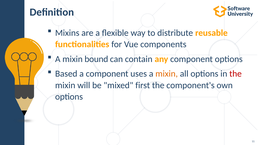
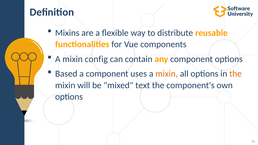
bound: bound -> config (96, 59)
the colour: red -> orange (236, 74)
first: first -> text (143, 85)
